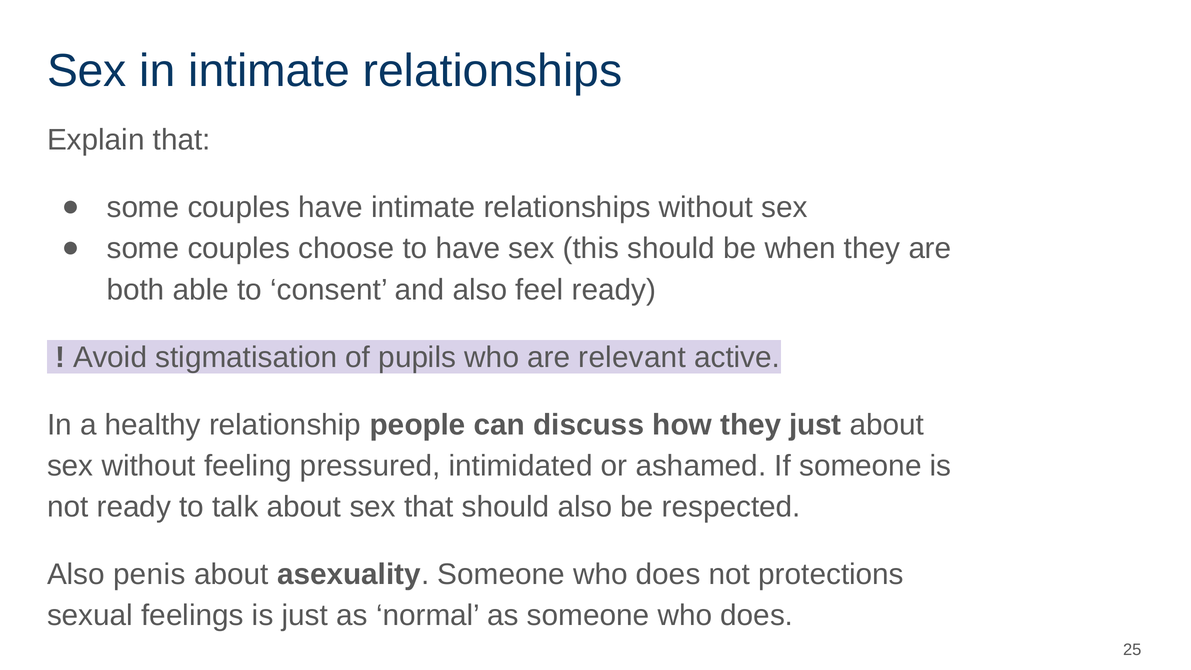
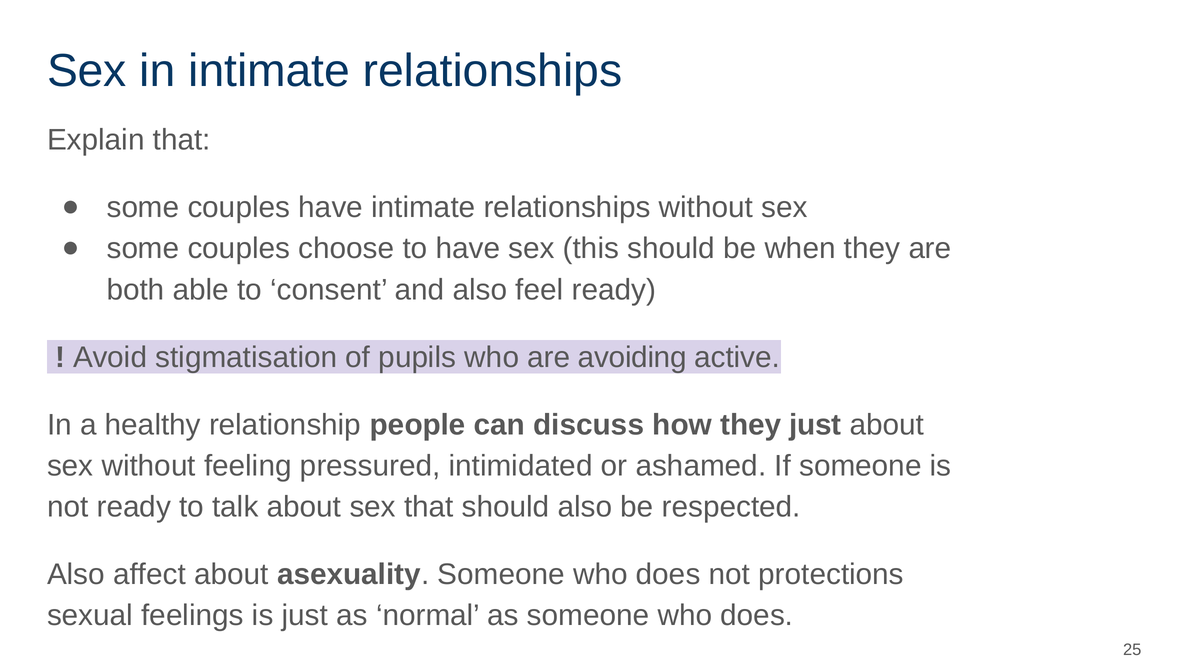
relevant: relevant -> avoiding (632, 357)
penis: penis -> affect (149, 574)
